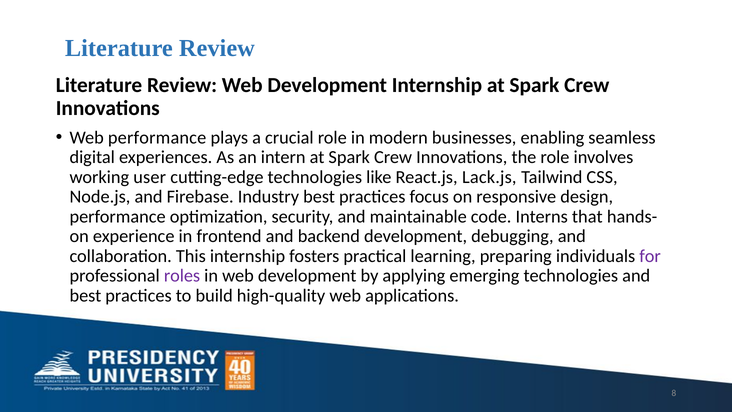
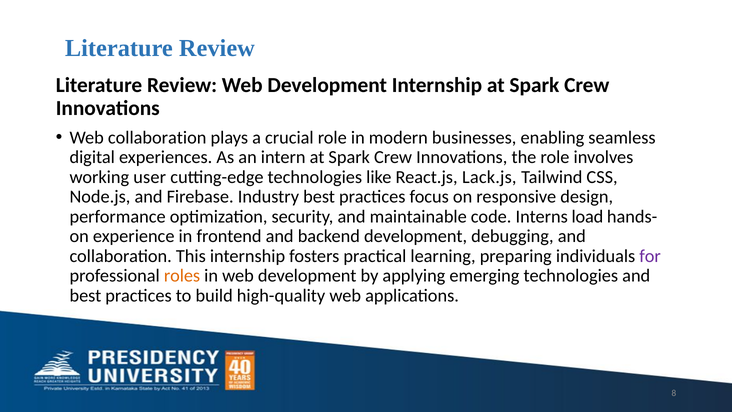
Web performance: performance -> collaboration (157, 137)
that: that -> load (587, 216)
roles colour: purple -> orange (182, 276)
